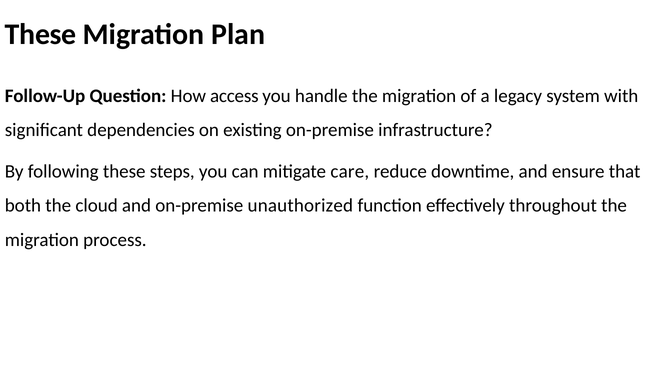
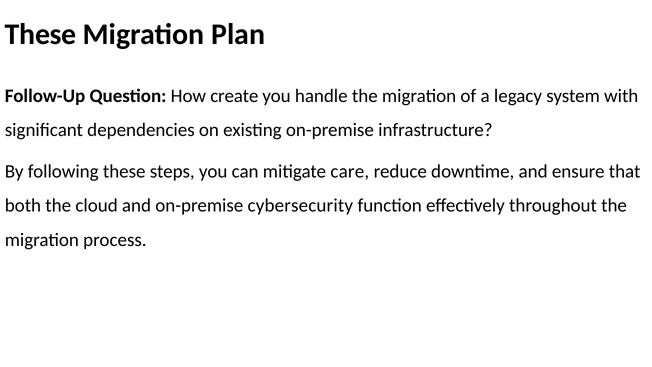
access: access -> create (234, 96)
unauthorized: unauthorized -> cybersecurity (300, 205)
